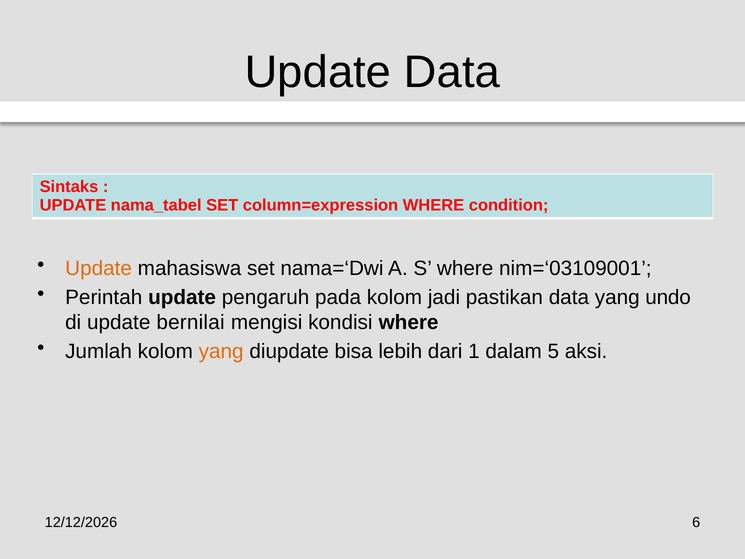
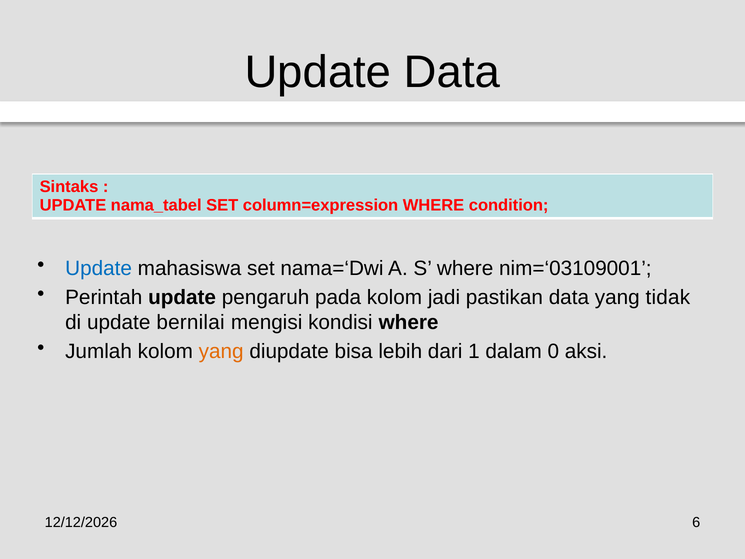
Update colour: orange -> blue (99, 268)
undo: undo -> tidak (668, 297)
5: 5 -> 0 (553, 351)
